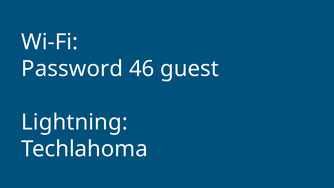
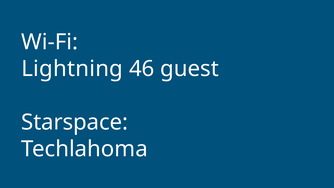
Password: Password -> Lightning (72, 69)
Lightning: Lightning -> Starspace (75, 122)
